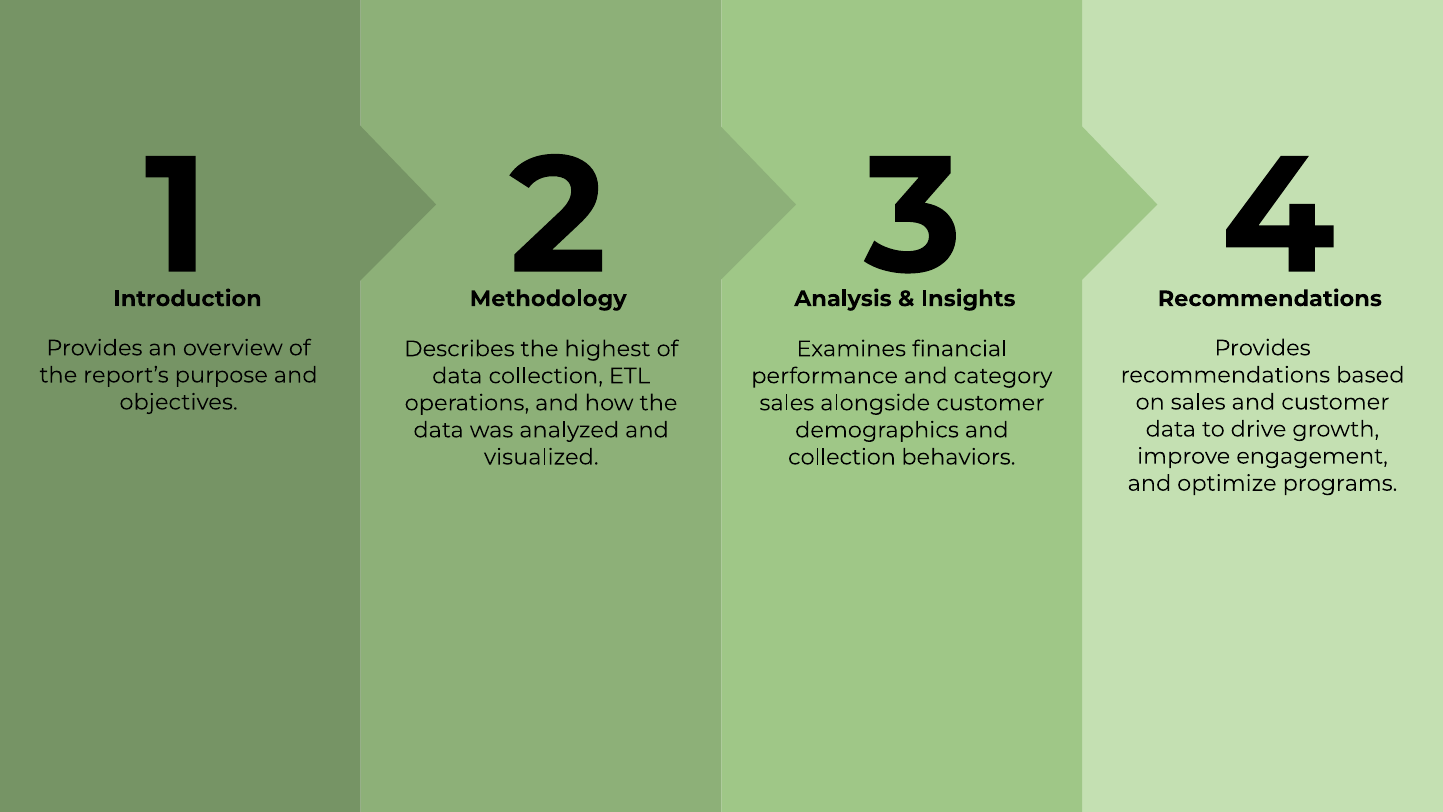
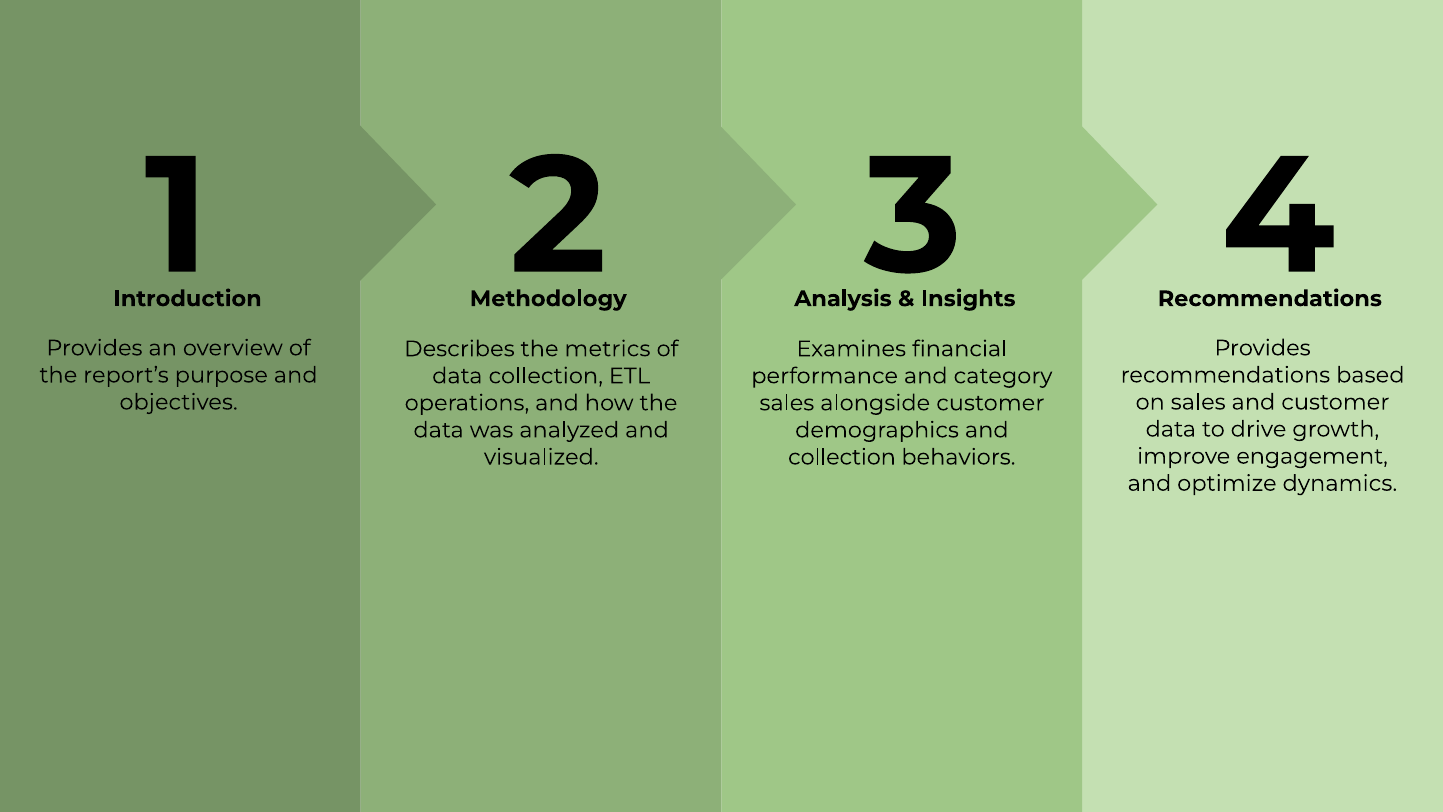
highest: highest -> metrics (607, 349)
programs: programs -> dynamics (1340, 483)
